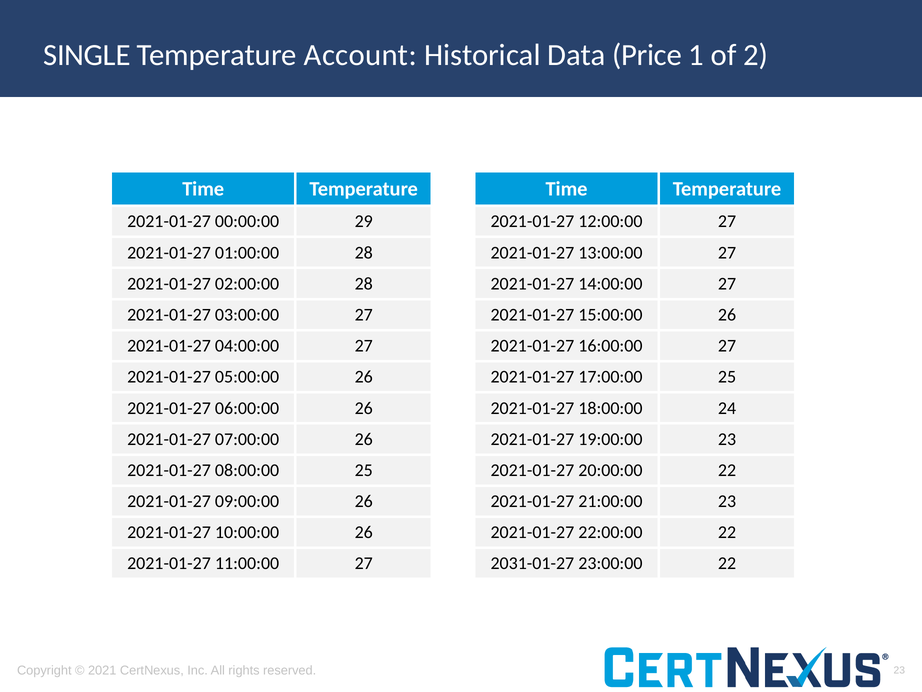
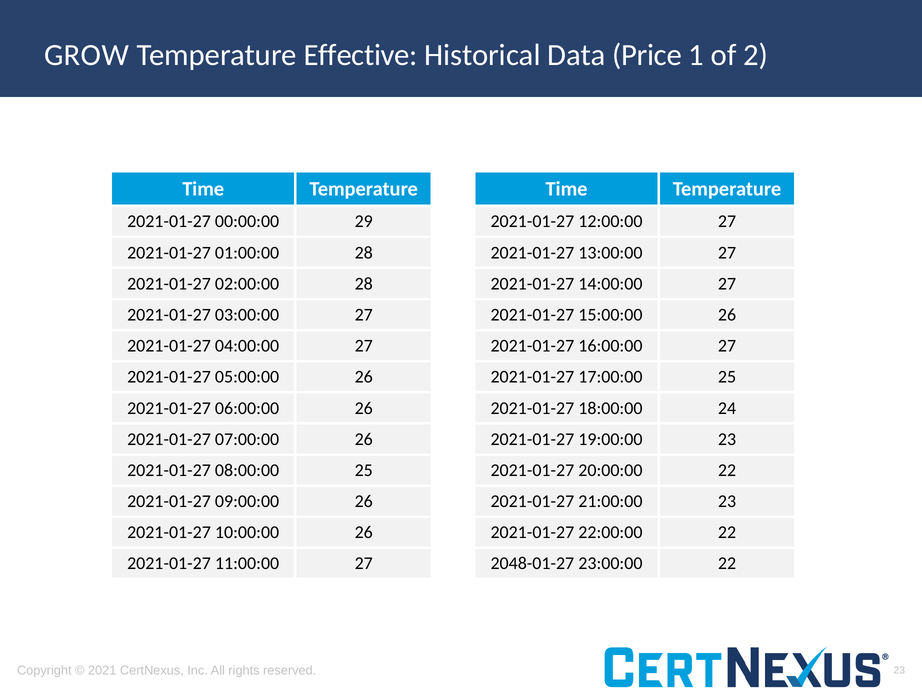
SINGLE: SINGLE -> GROW (87, 55)
Account: Account -> Effective (361, 55)
2031-01-27: 2031-01-27 -> 2048-01-27 (532, 563)
